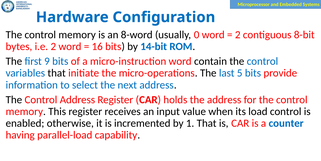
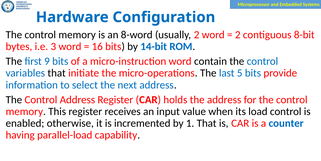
usually 0: 0 -> 2 (197, 35)
i.e 2: 2 -> 3 (53, 46)
